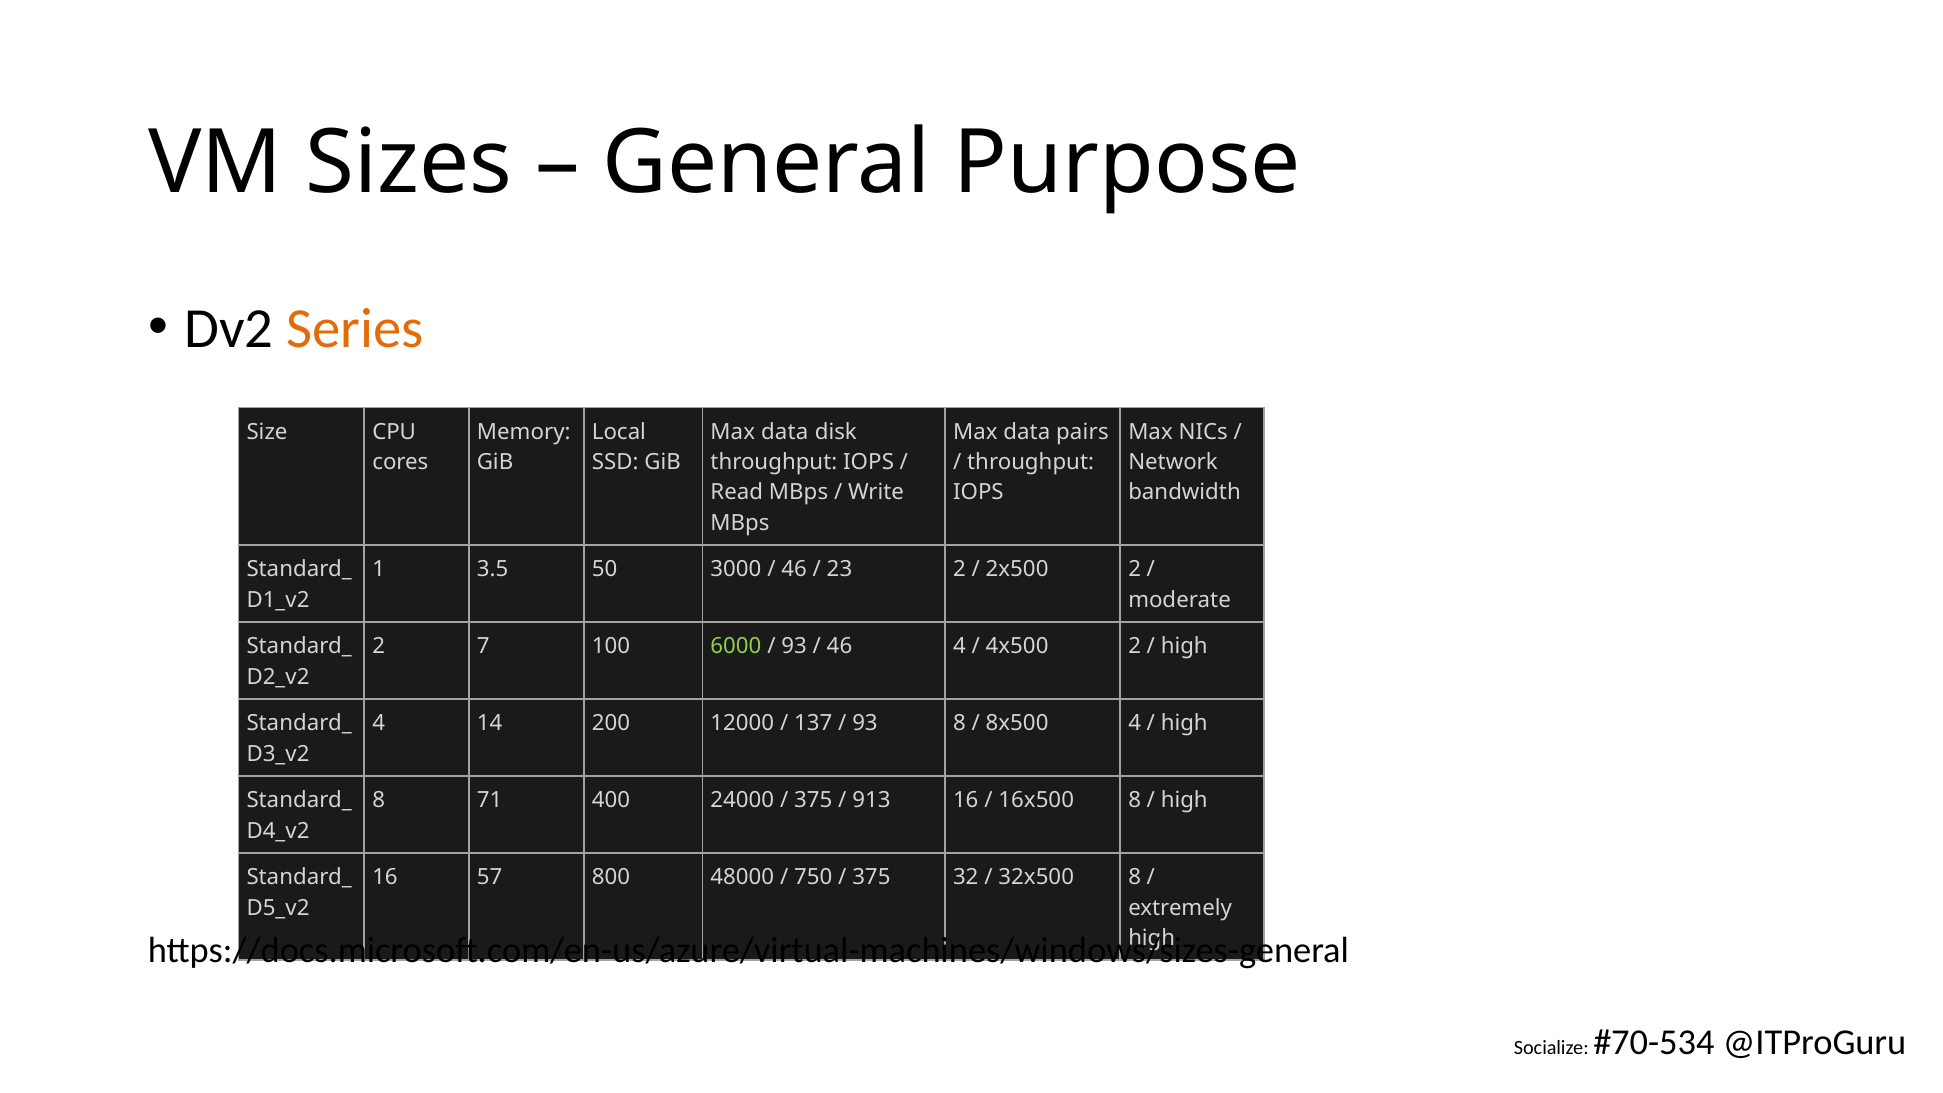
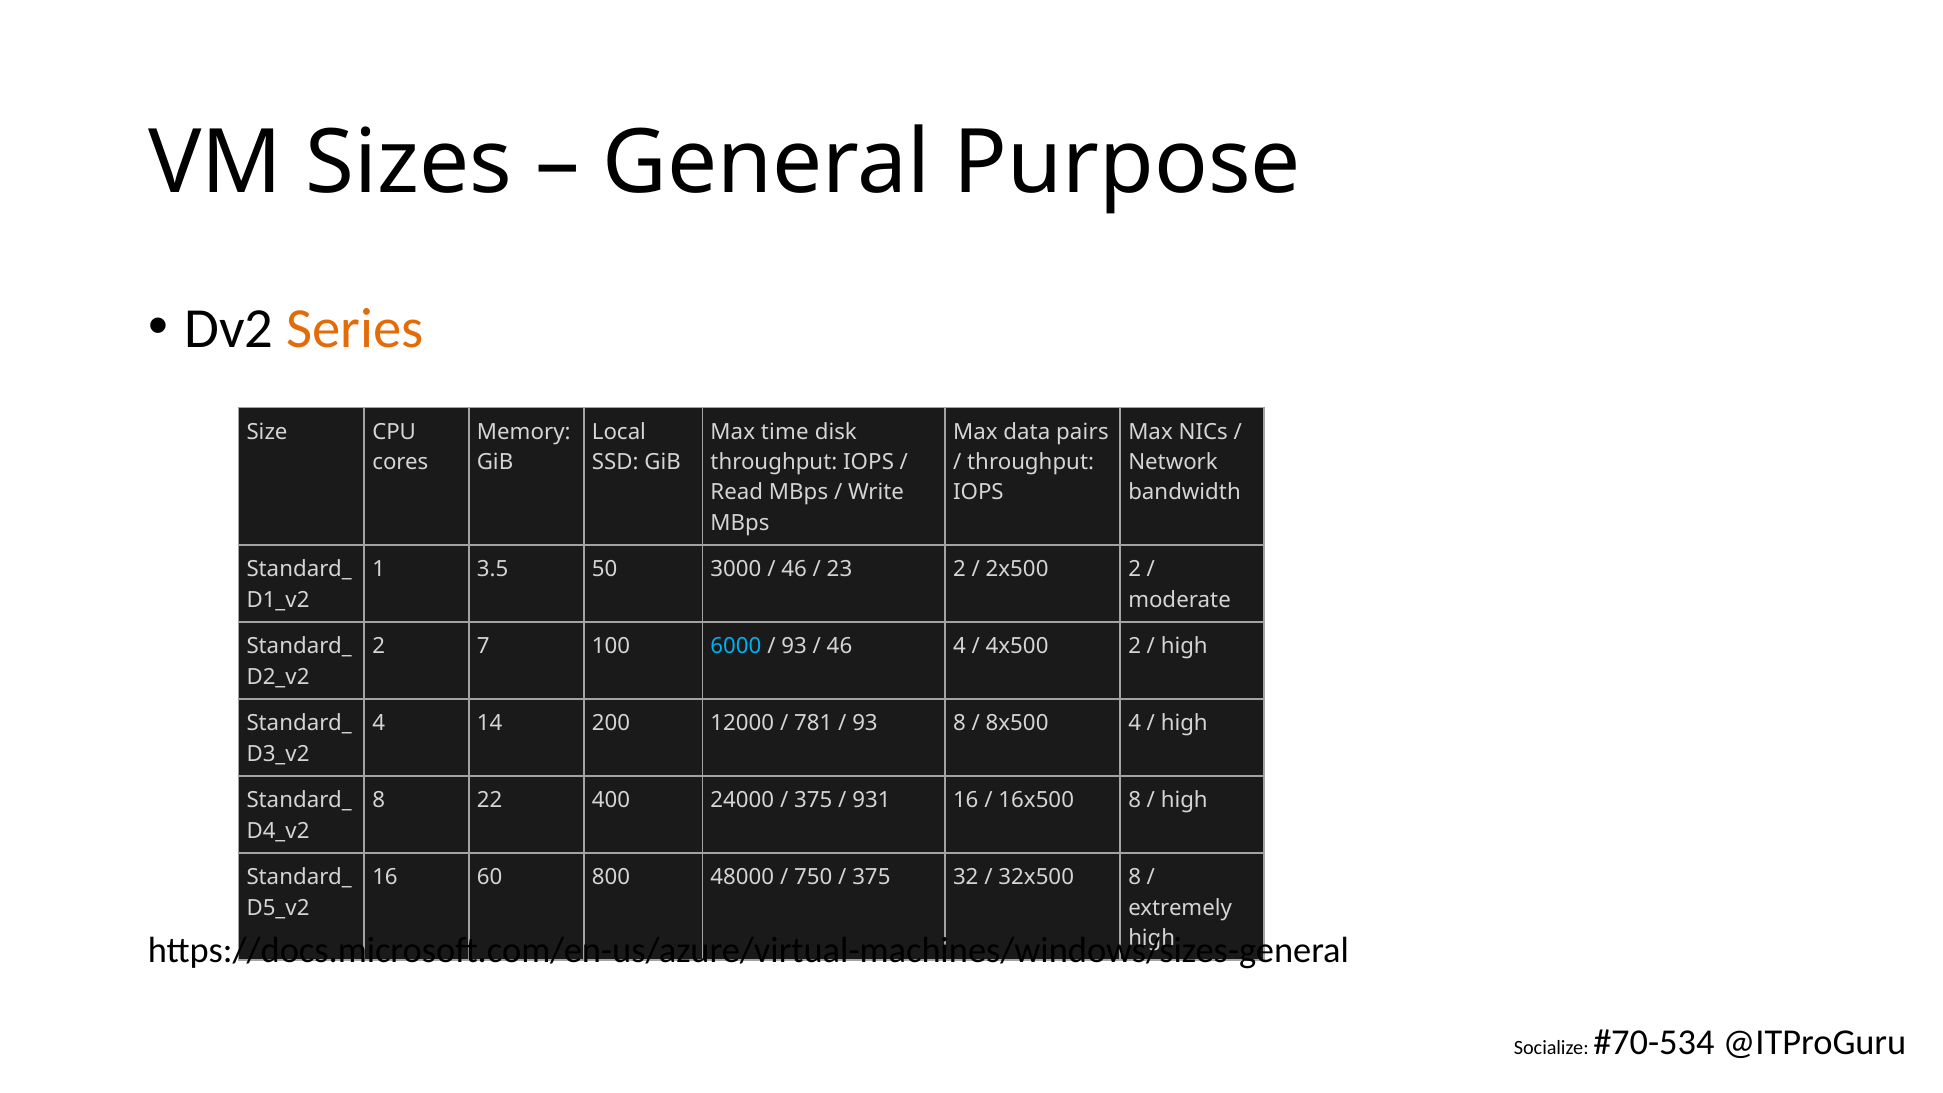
data: data -> time (785, 432)
6000 colour: light green -> light blue (736, 646)
137: 137 -> 781 (813, 723)
71: 71 -> 22 (490, 800)
913: 913 -> 931 (871, 800)
57: 57 -> 60 (490, 877)
